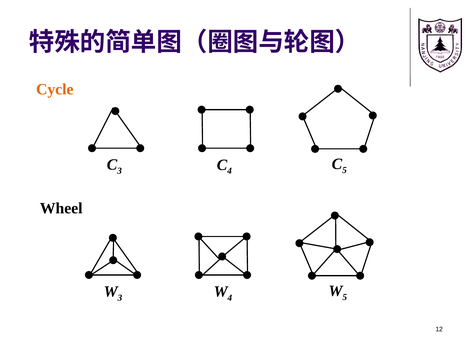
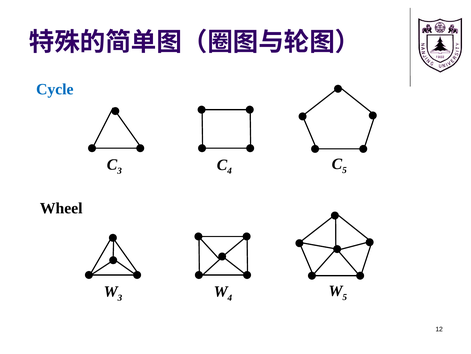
Cycle colour: orange -> blue (55, 89)
